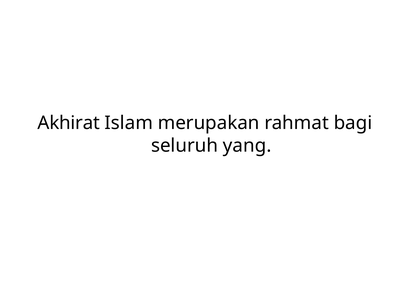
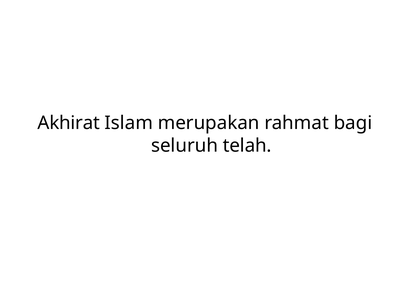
yang: yang -> telah (247, 146)
